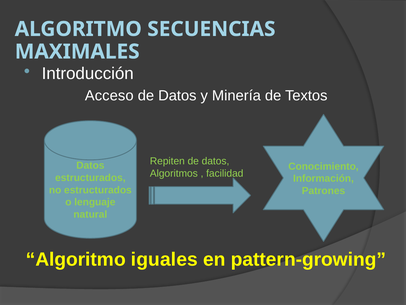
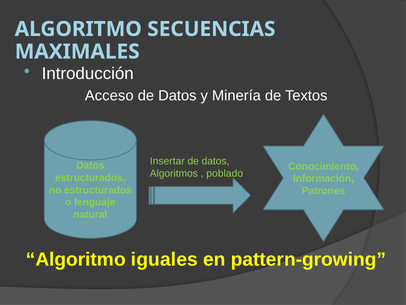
Repiten: Repiten -> Insertar (167, 161)
facilidad: facilidad -> poblado (225, 173)
